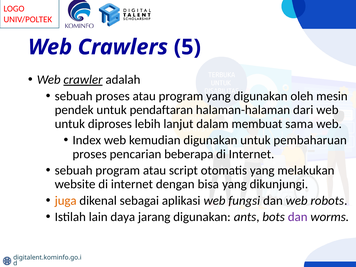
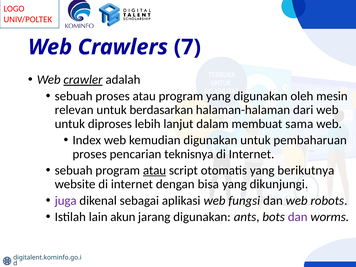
5: 5 -> 7 (187, 47)
pendek: pendek -> relevan (74, 110)
pendaftaran: pendaftaran -> berdasarkan (161, 110)
beberapa: beberapa -> teknisnya (189, 154)
atau underline: none -> present (155, 170)
melakukan: melakukan -> berikutnya (306, 170)
juga colour: orange -> purple (66, 201)
daya: daya -> akun (123, 217)
